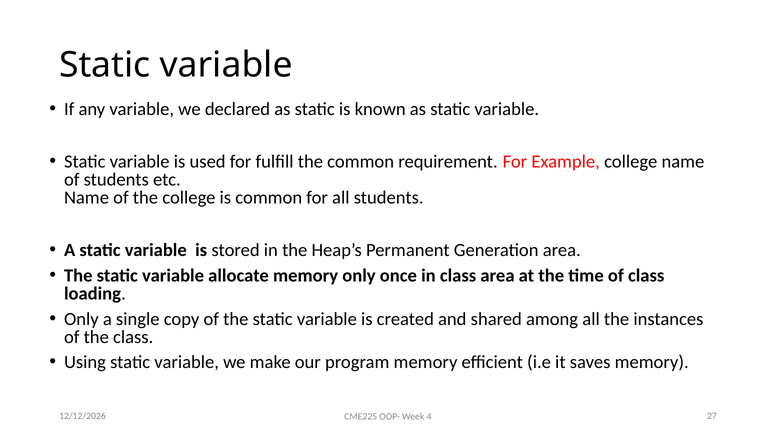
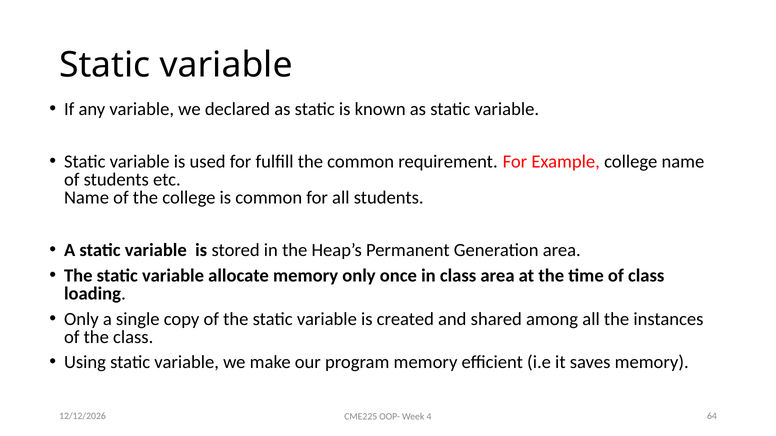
27: 27 -> 64 (712, 417)
